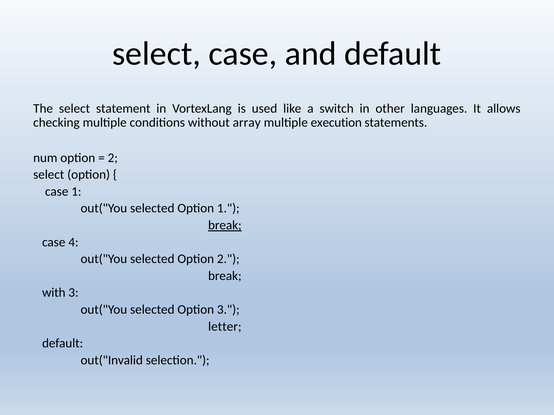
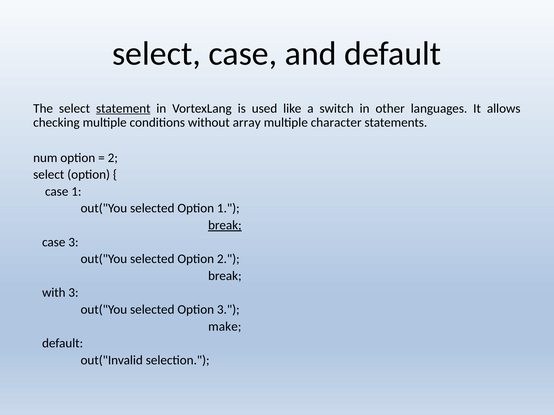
statement underline: none -> present (123, 108)
execution: execution -> character (336, 123)
case 4: 4 -> 3 (73, 242)
letter: letter -> make (225, 327)
